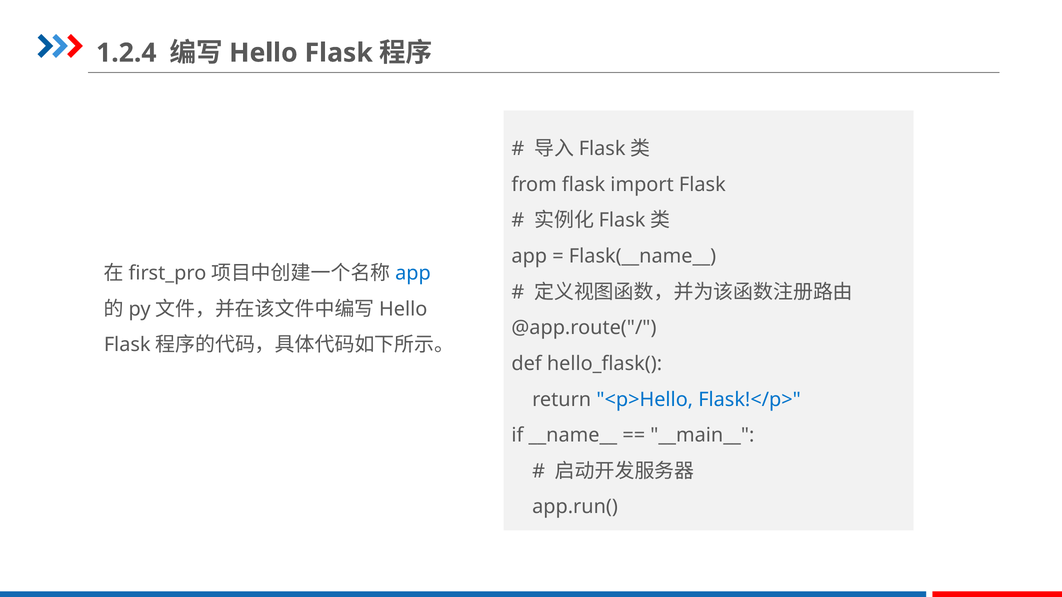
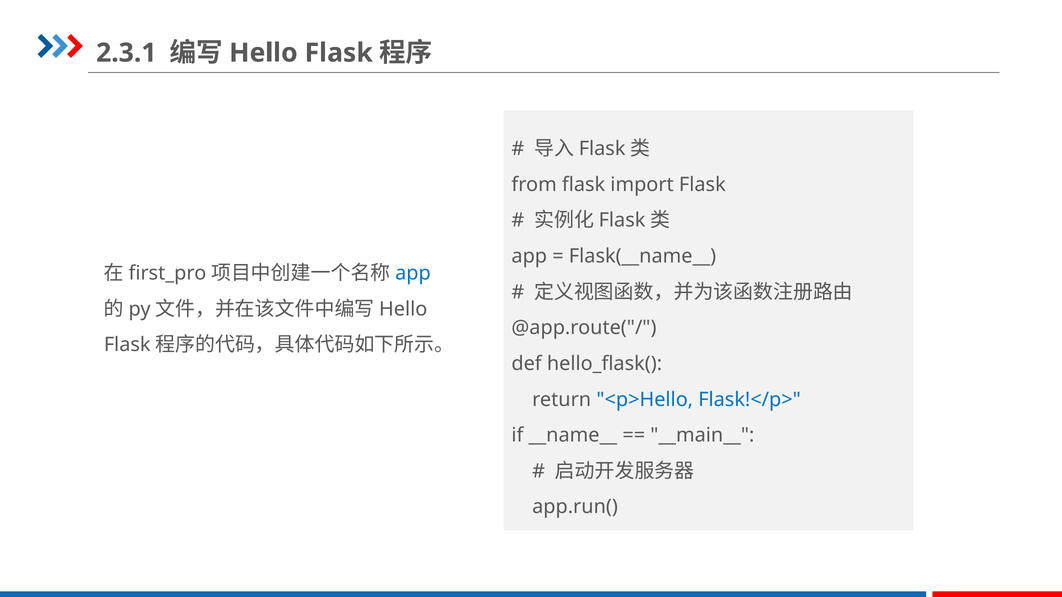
1.2.4: 1.2.4 -> 2.3.1 (126, 53)
